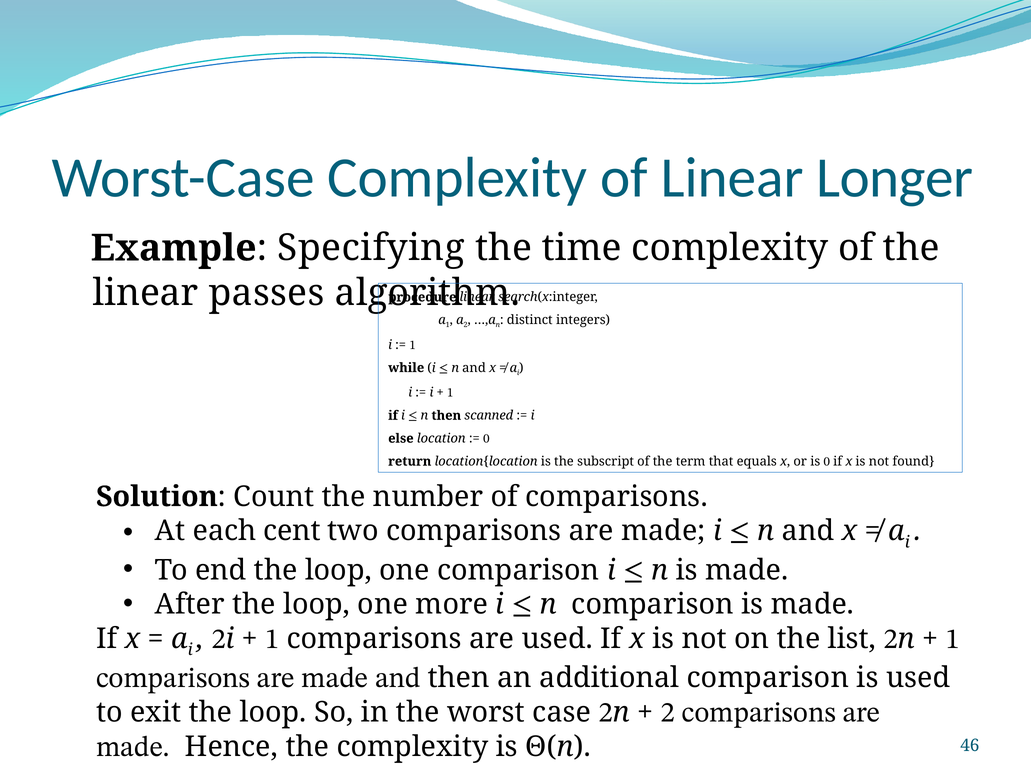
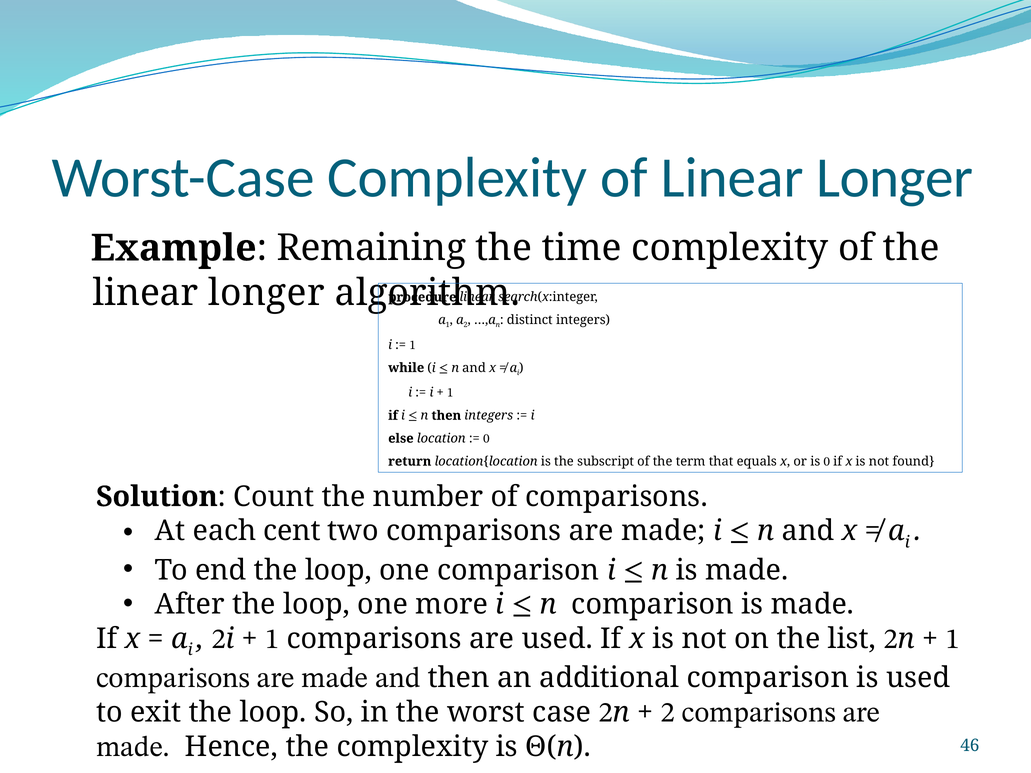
Specifying: Specifying -> Remaining (371, 248)
passes: passes -> longer (267, 293)
scanned: scanned -> integers (489, 416)
